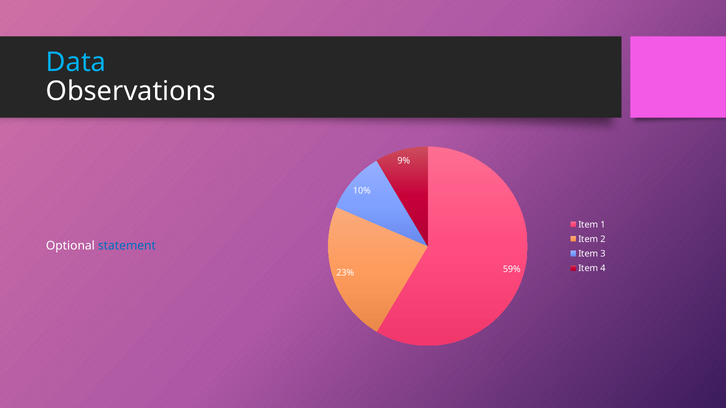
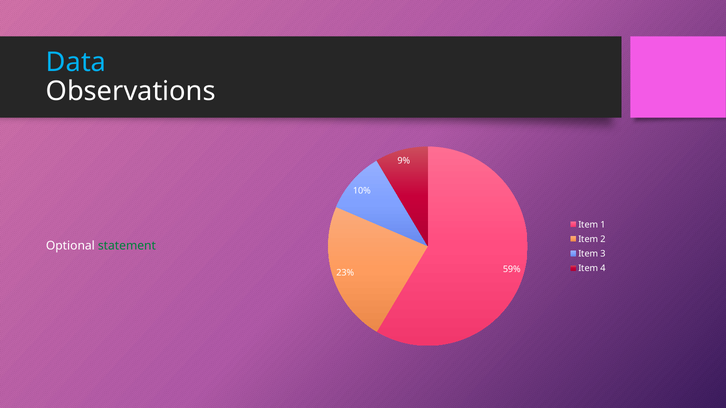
statement colour: blue -> green (127, 246)
